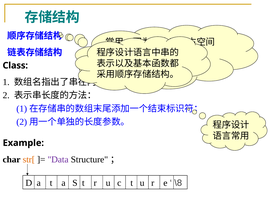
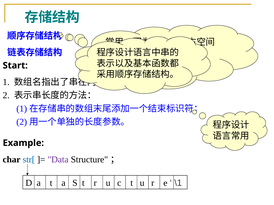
Class: Class -> Start (15, 66)
str[ colour: orange -> blue (29, 160)
\8: \8 -> \1 (178, 183)
